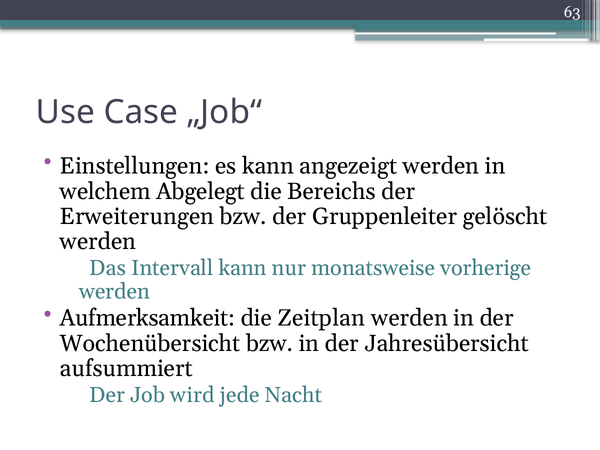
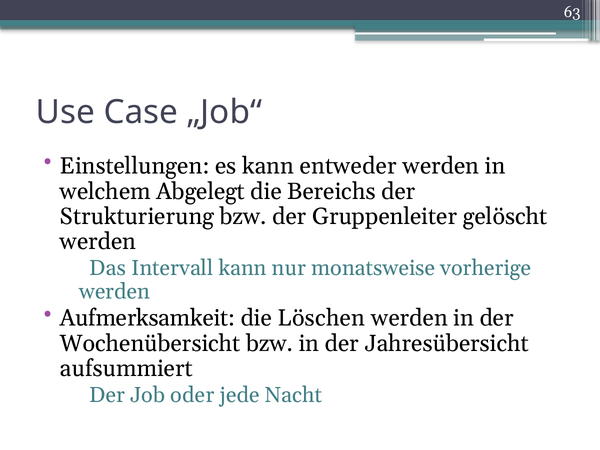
angezeigt: angezeigt -> entweder (348, 166)
Erweiterungen: Erweiterungen -> Strukturierung (137, 217)
Zeitplan: Zeitplan -> Löschen (322, 318)
wird: wird -> oder (192, 395)
